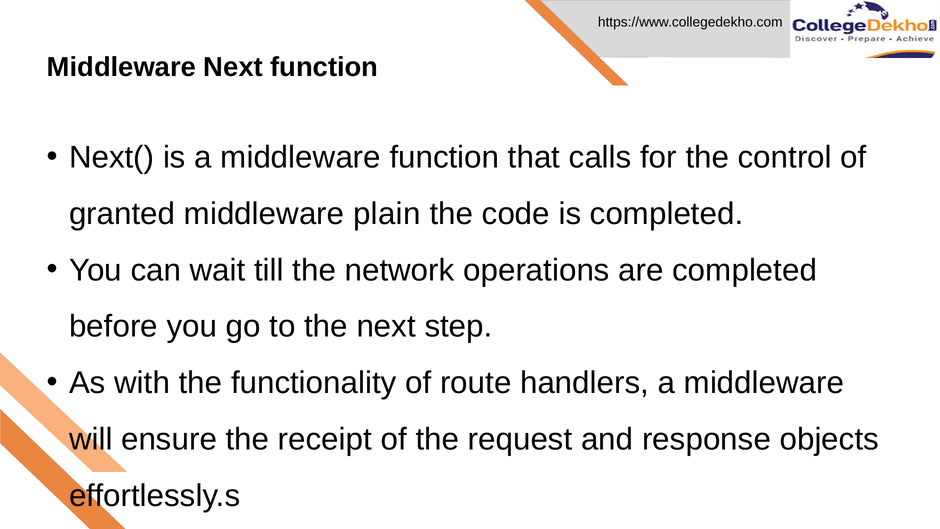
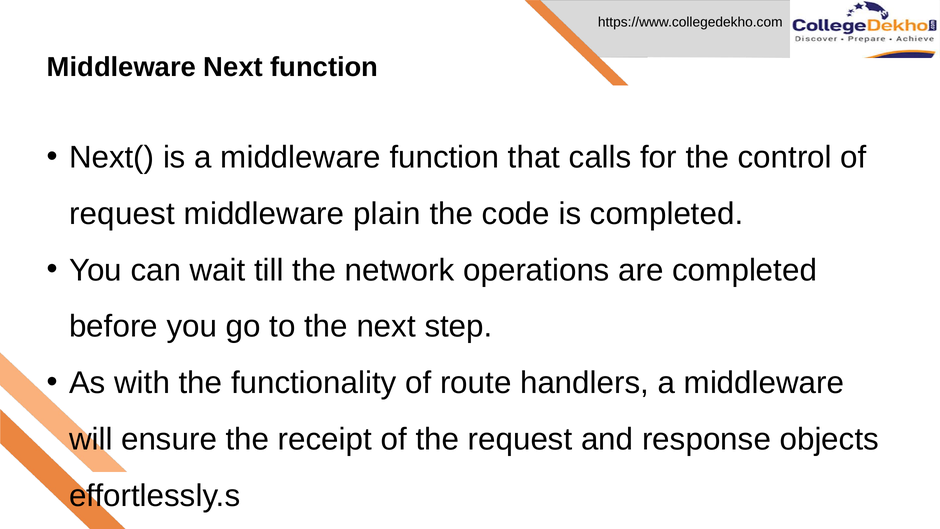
granted: granted -> request (122, 214)
